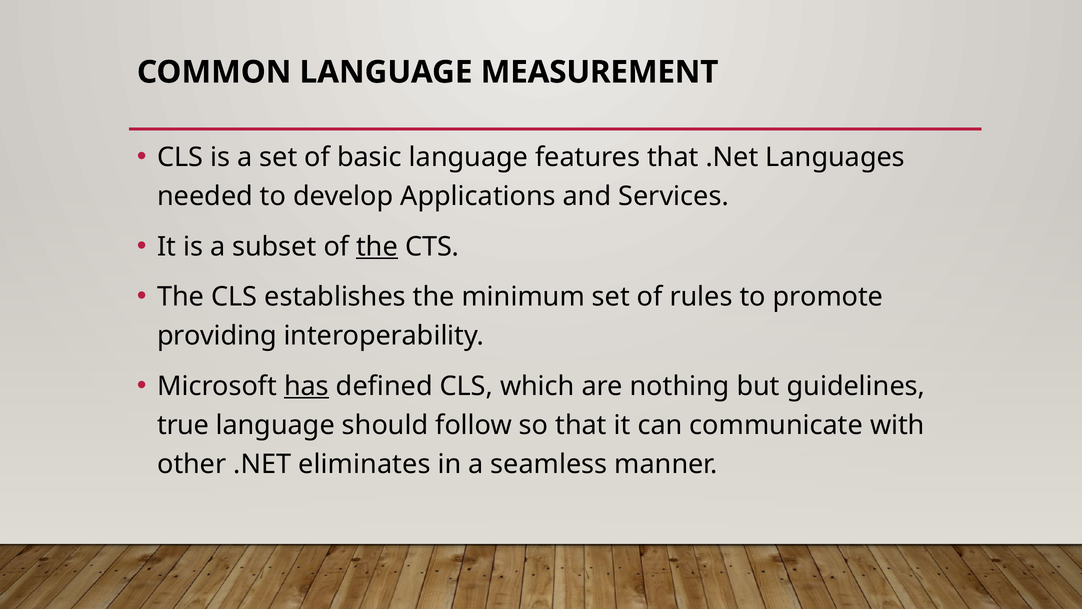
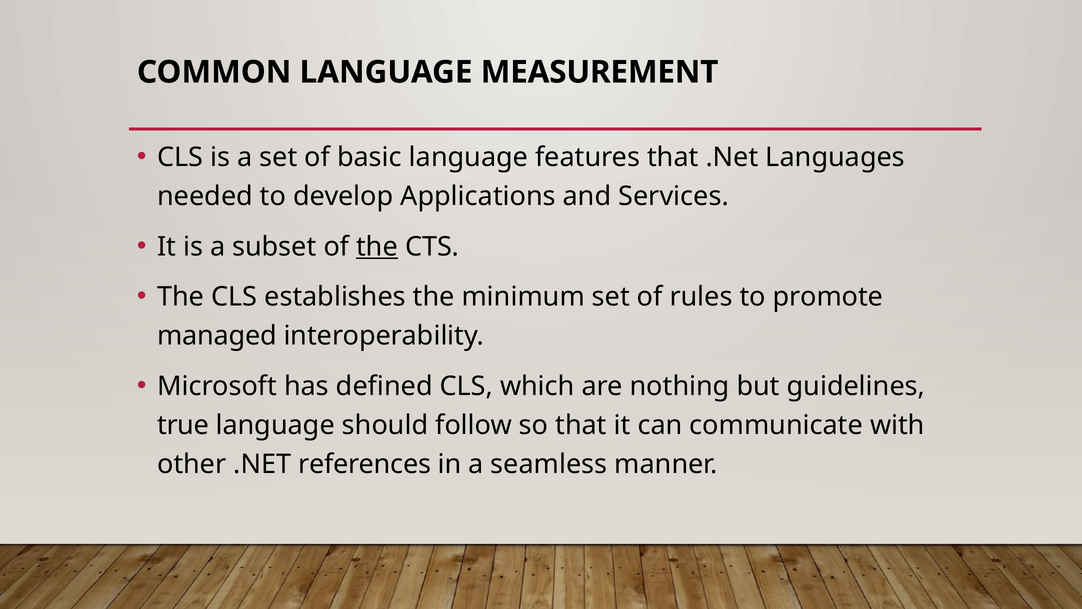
providing: providing -> managed (217, 336)
has underline: present -> none (307, 386)
eliminates: eliminates -> references (365, 464)
